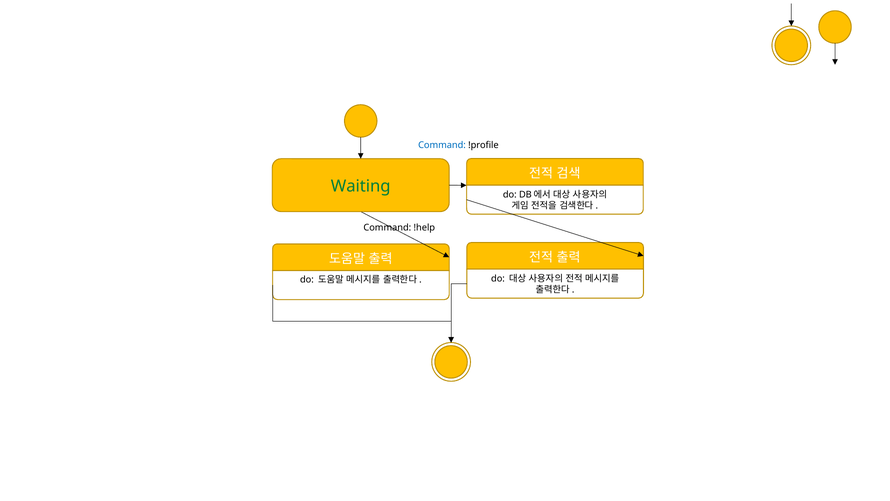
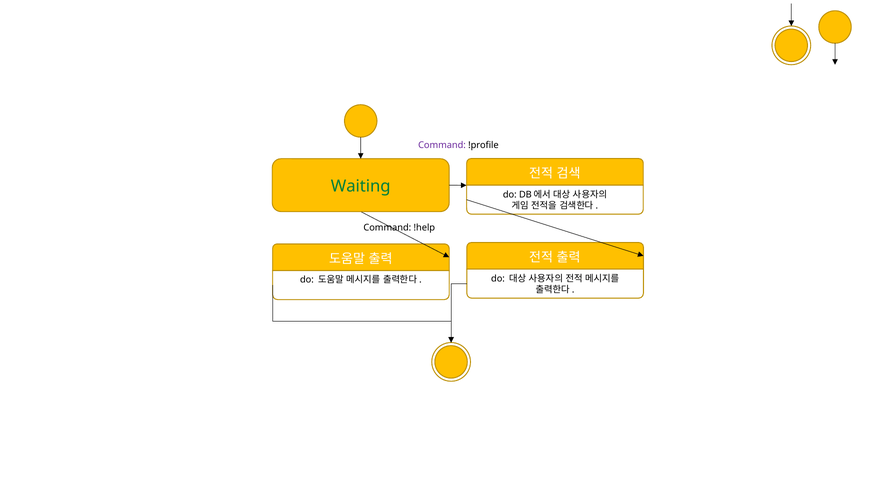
Command colour: blue -> purple (442, 145)
